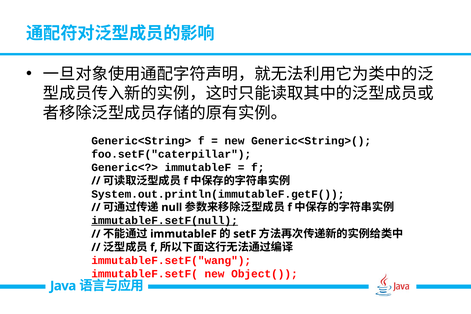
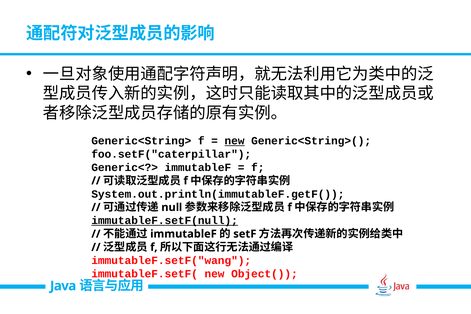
new underline: none -> present (235, 141)
